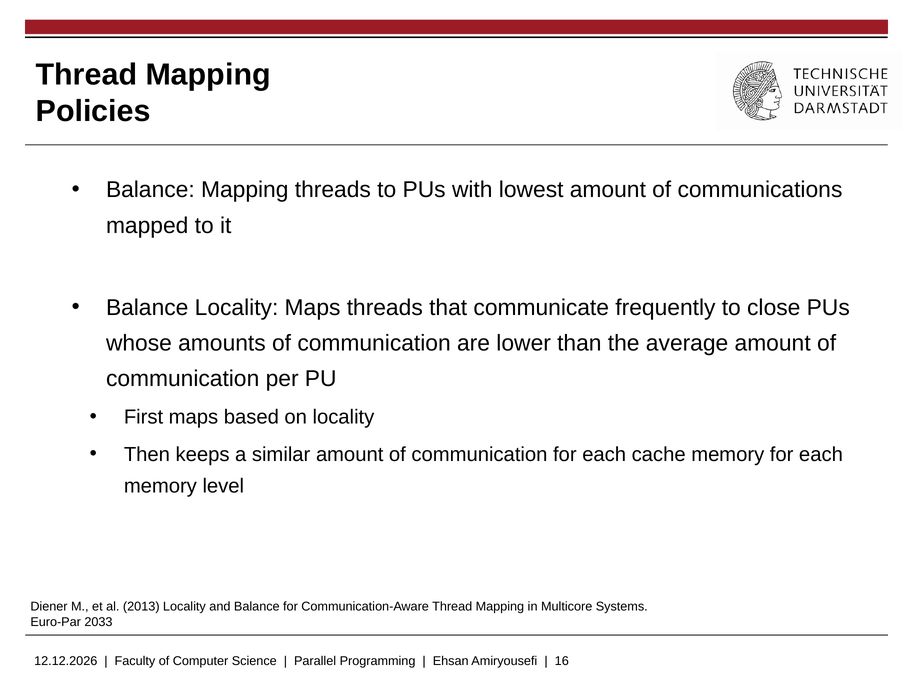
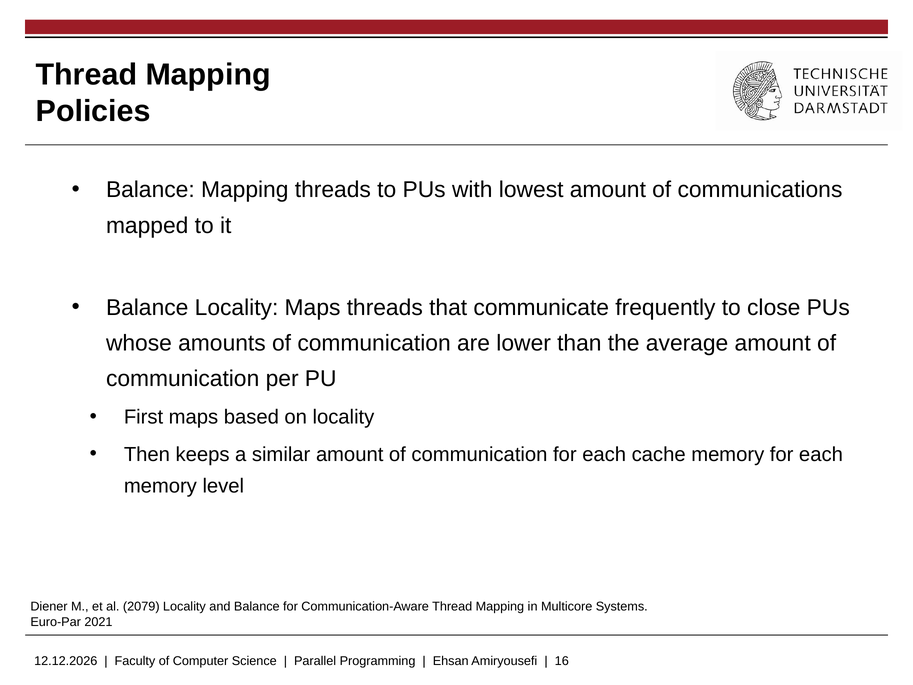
2013: 2013 -> 2079 (141, 607)
2033: 2033 -> 2021 (98, 622)
